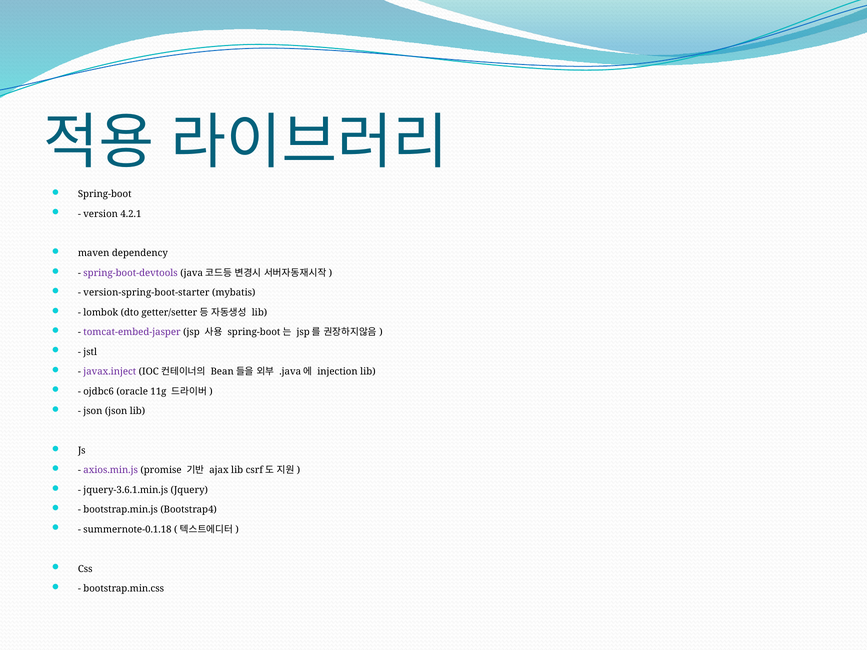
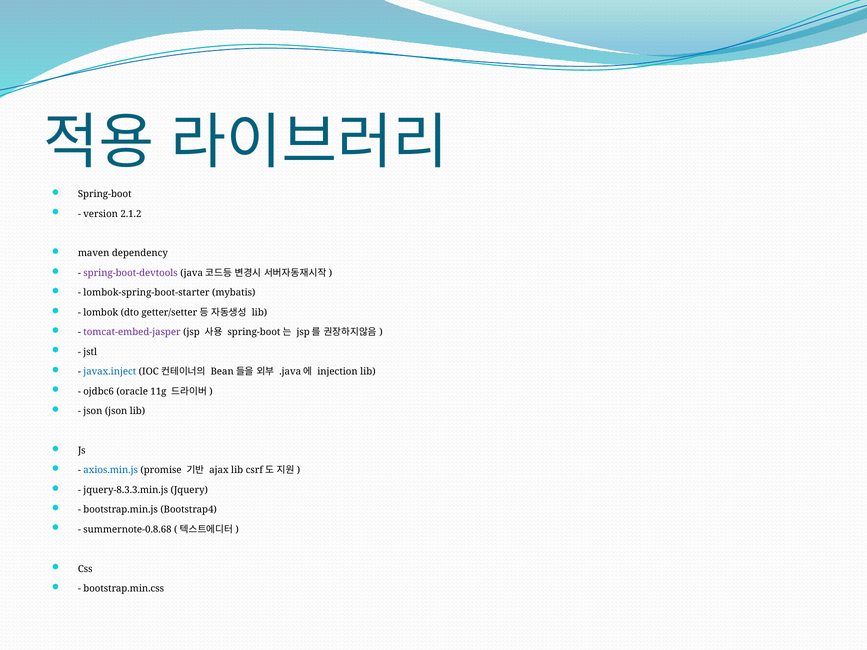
4.2.1: 4.2.1 -> 2.1.2 (131, 214)
version-spring-boot-starter: version-spring-boot-starter -> lombok-spring-boot-starter (146, 293)
javax.inject colour: purple -> blue (110, 372)
axios.min.js colour: purple -> blue (111, 470)
jquery-3.6.1.min.js: jquery-3.6.1.min.js -> jquery-8.3.3.min.js (126, 490)
summernote-0.1.18: summernote-0.1.18 -> summernote-0.8.68 (127, 530)
